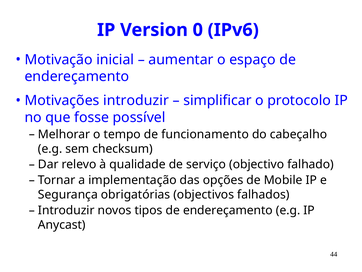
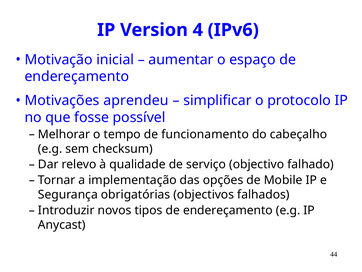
0: 0 -> 4 (198, 30)
Motivações introduzir: introduzir -> aprendeu (136, 100)
